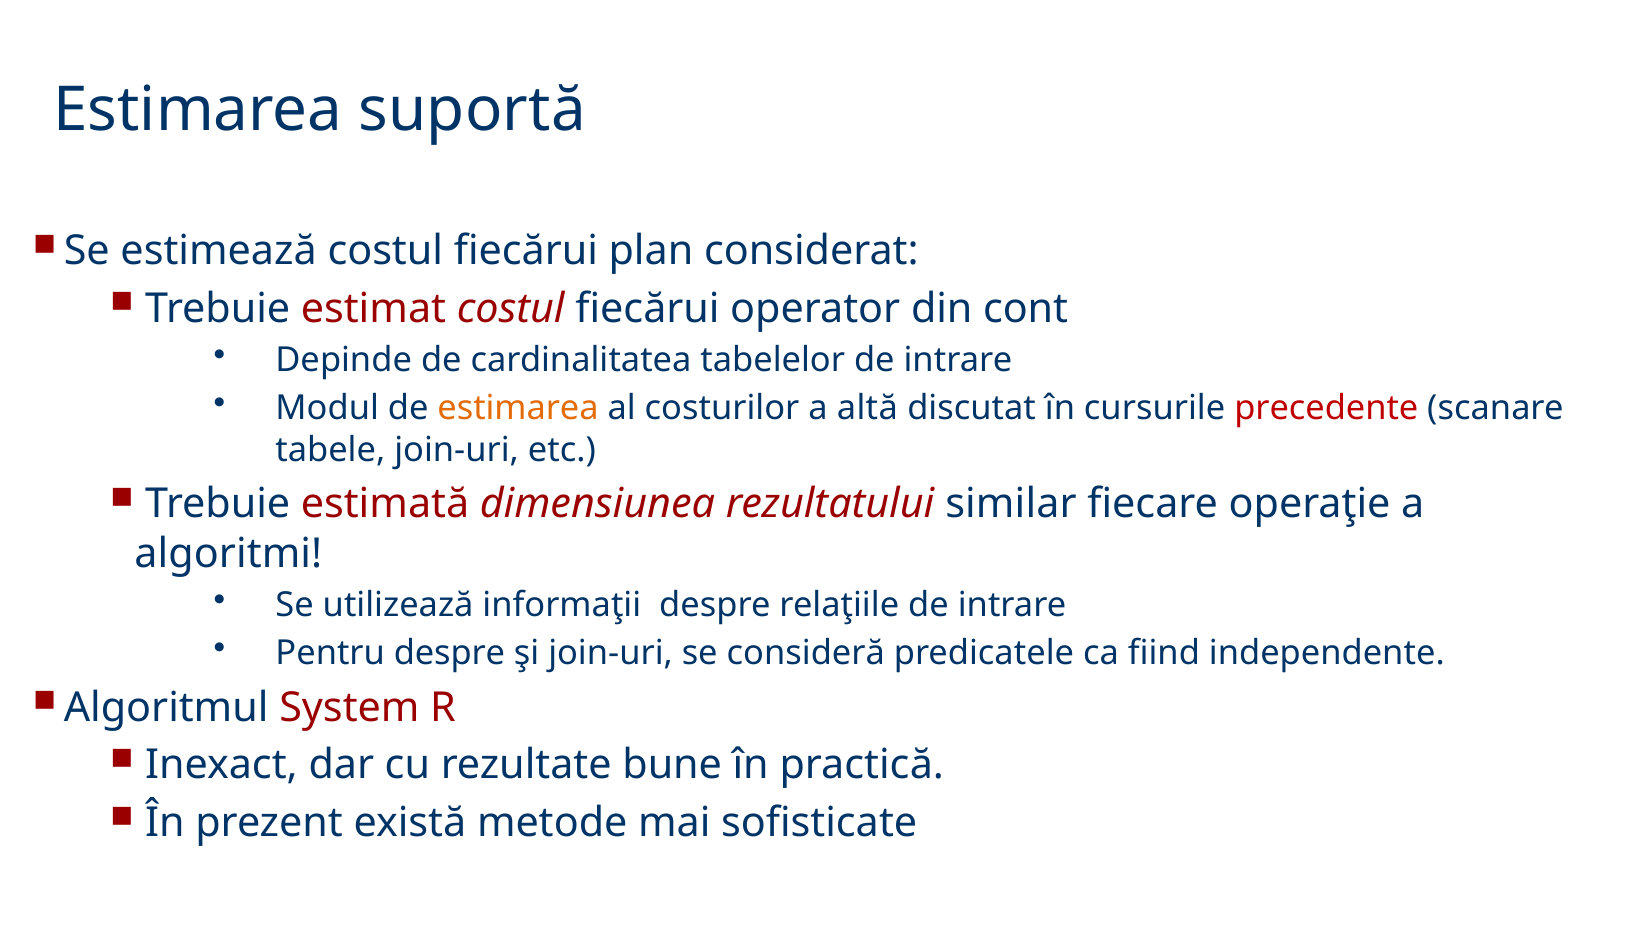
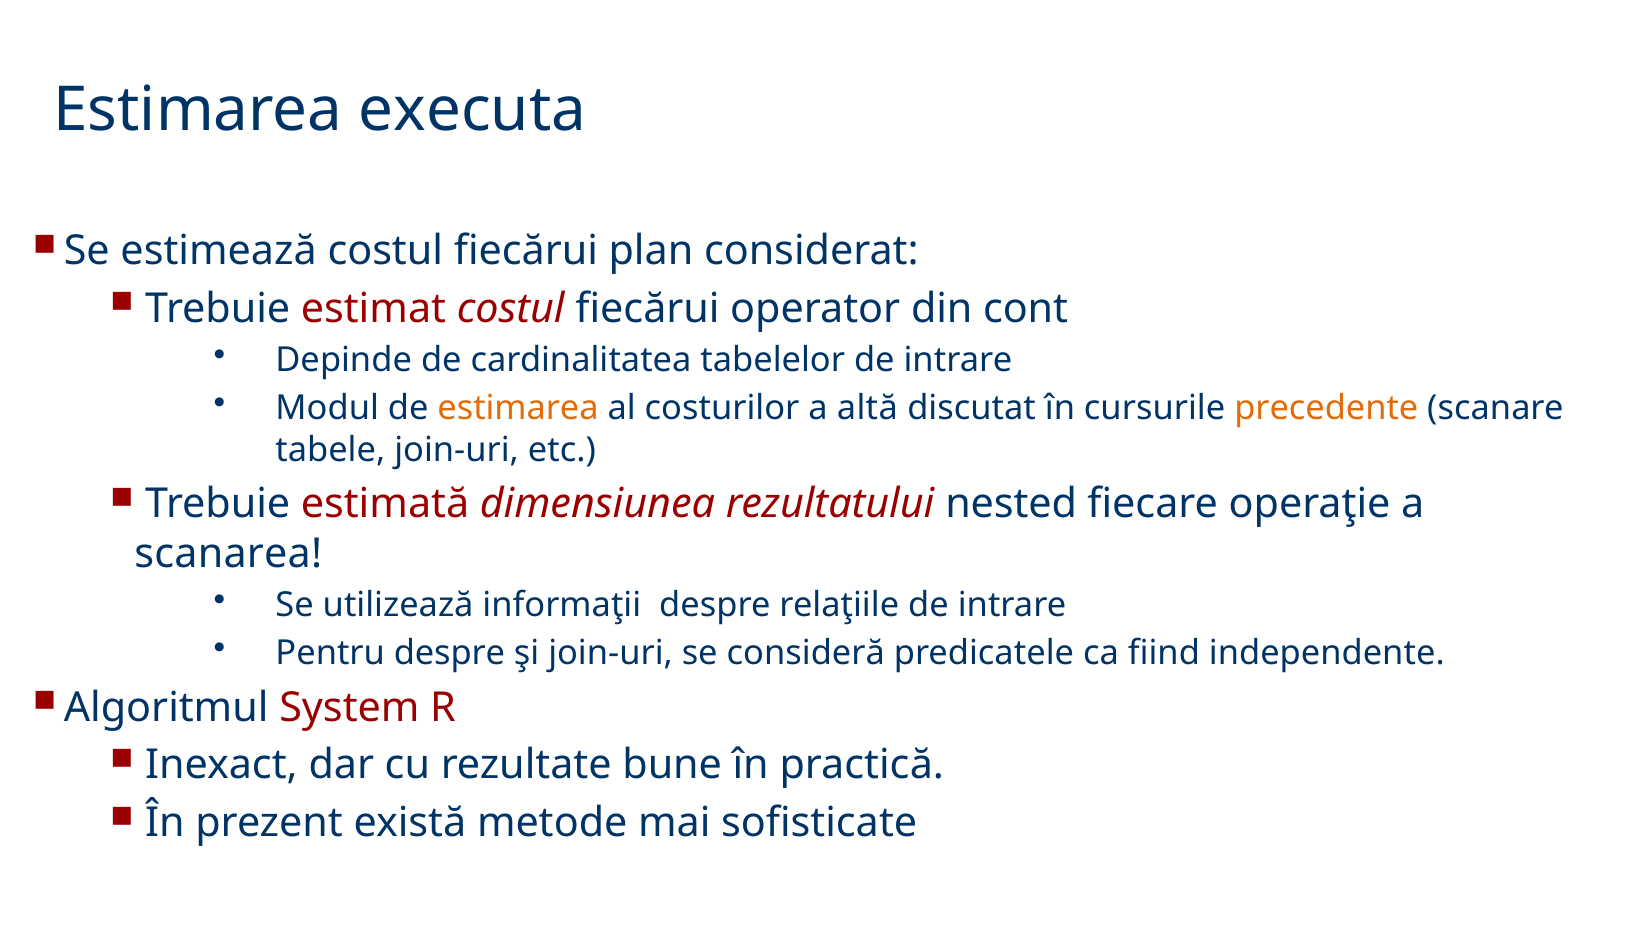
suportă: suportă -> executa (472, 110)
precedente colour: red -> orange (1326, 408)
similar: similar -> nested (1011, 504)
algoritmi: algoritmi -> scanarea (228, 553)
